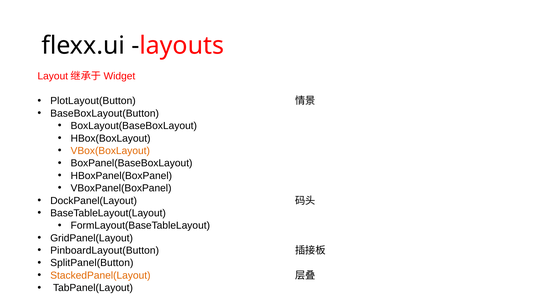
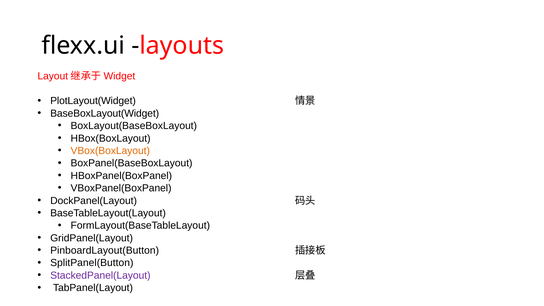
PlotLayout(Button: PlotLayout(Button -> PlotLayout(Widget (93, 101)
BaseBoxLayout(Button: BaseBoxLayout(Button -> BaseBoxLayout(Widget (105, 113)
StackedPanel(Layout colour: orange -> purple (100, 275)
